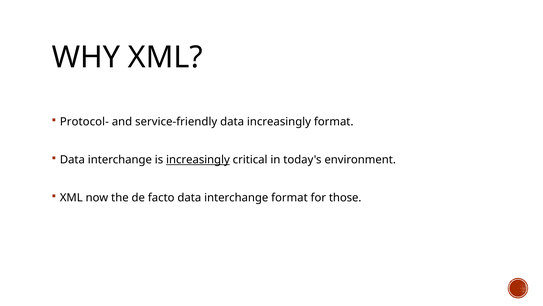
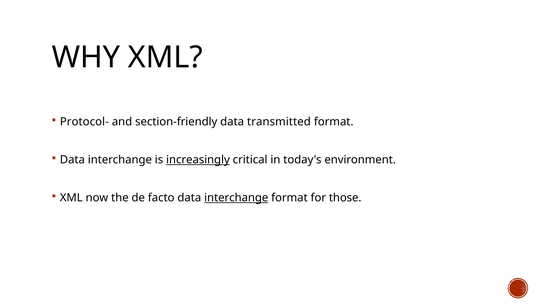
service-friendly: service-friendly -> section-friendly (176, 121)
data increasingly: increasingly -> transmitted (279, 121)
interchange underline: none -> present (236, 197)
